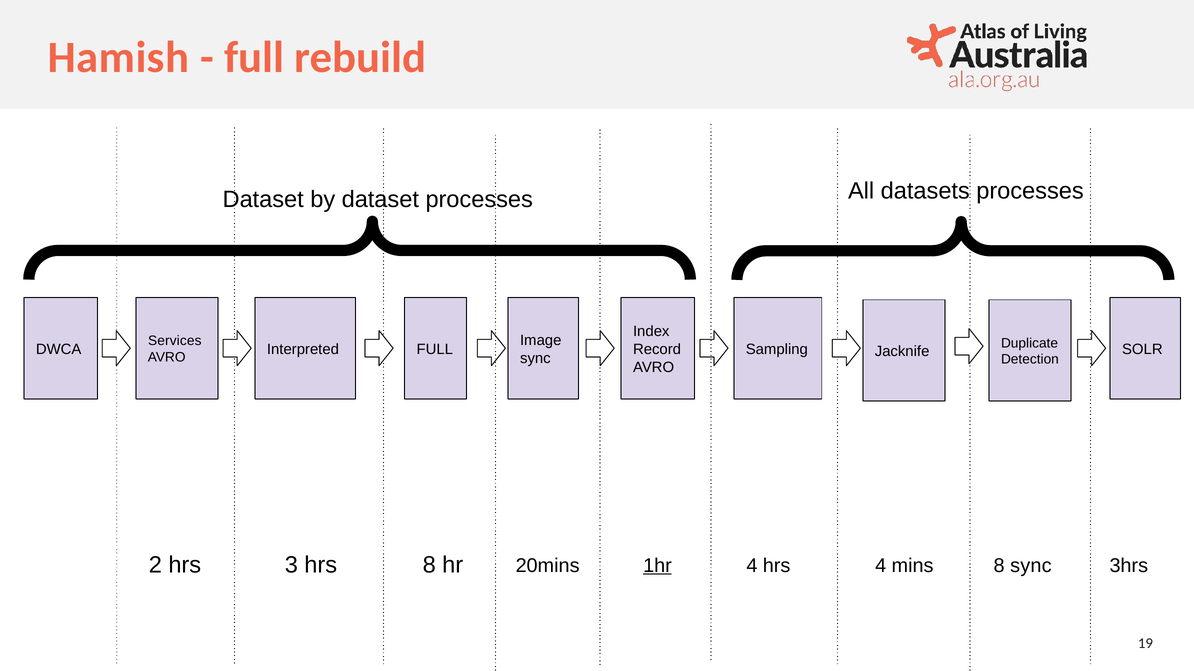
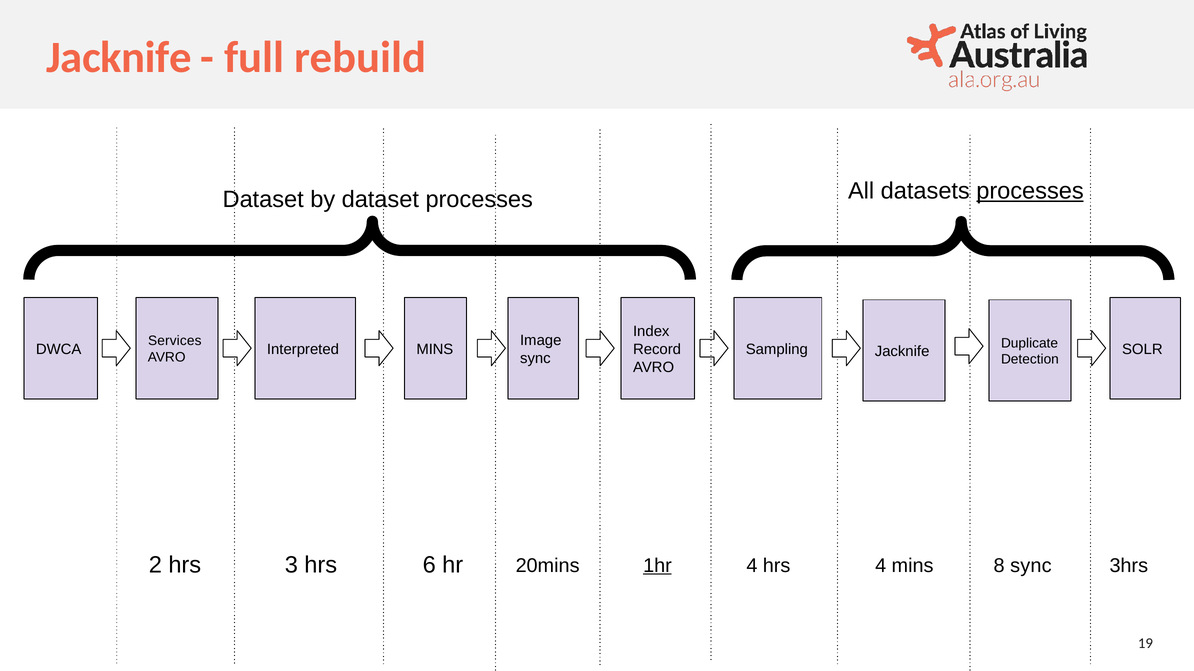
Hamish: Hamish -> Jacknife (119, 57)
processes underline: none -> present (1030, 191)
FULL: FULL -> MINS (435, 350)
hrs 8: 8 -> 6 (429, 565)
